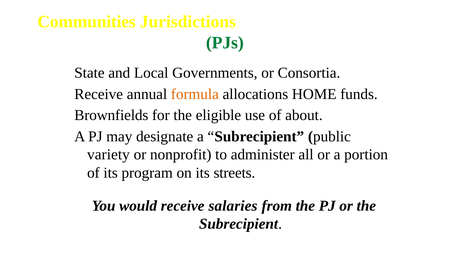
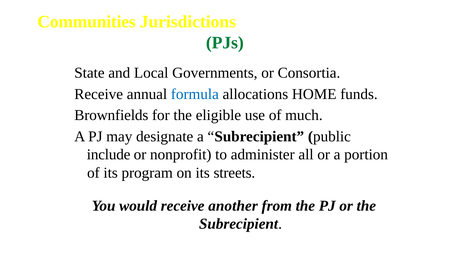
formula colour: orange -> blue (195, 94)
about: about -> much (304, 115)
variety: variety -> include (109, 155)
salaries: salaries -> another (233, 206)
